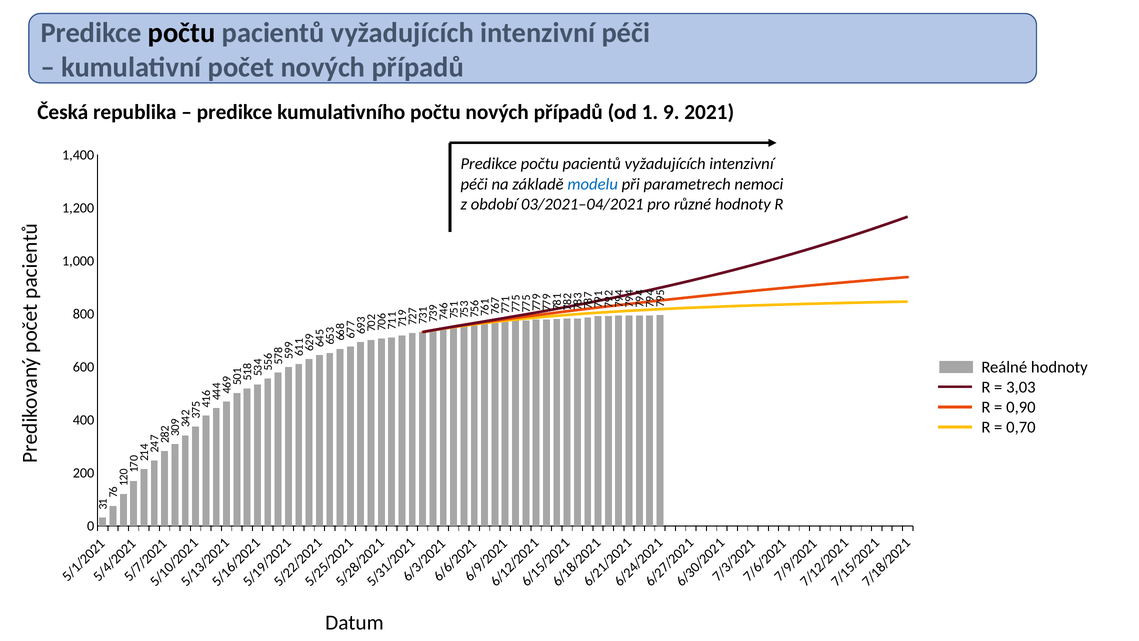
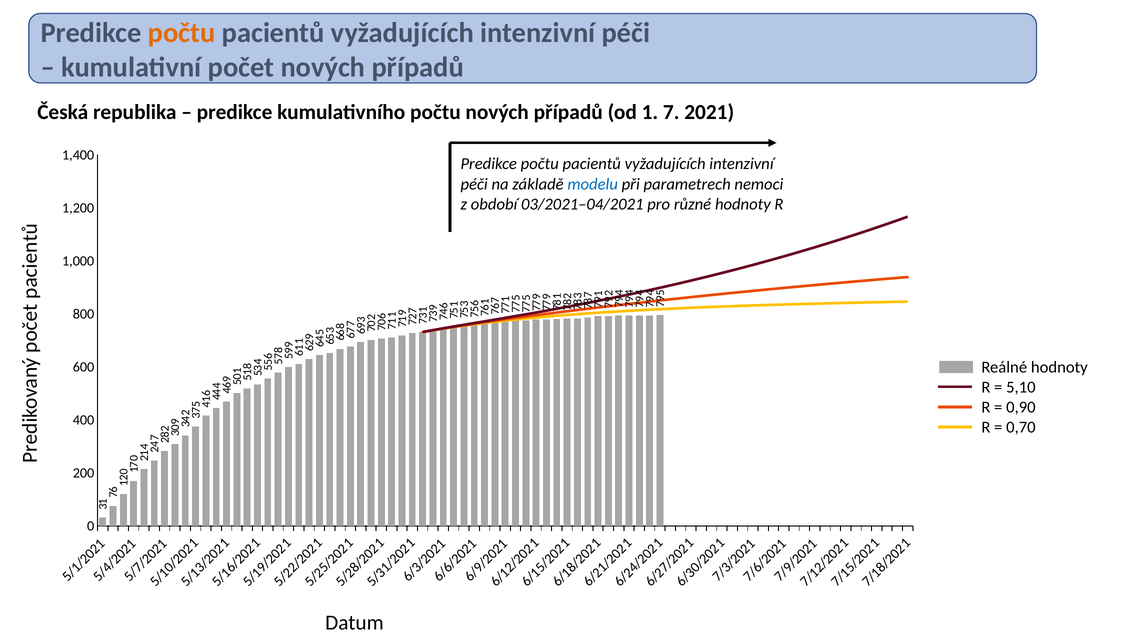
počtu colour: black -> orange (182, 33)
od 1 9: 9 -> 7 (671, 112)
3,03: 3,03 -> 5,10 (1021, 387)
